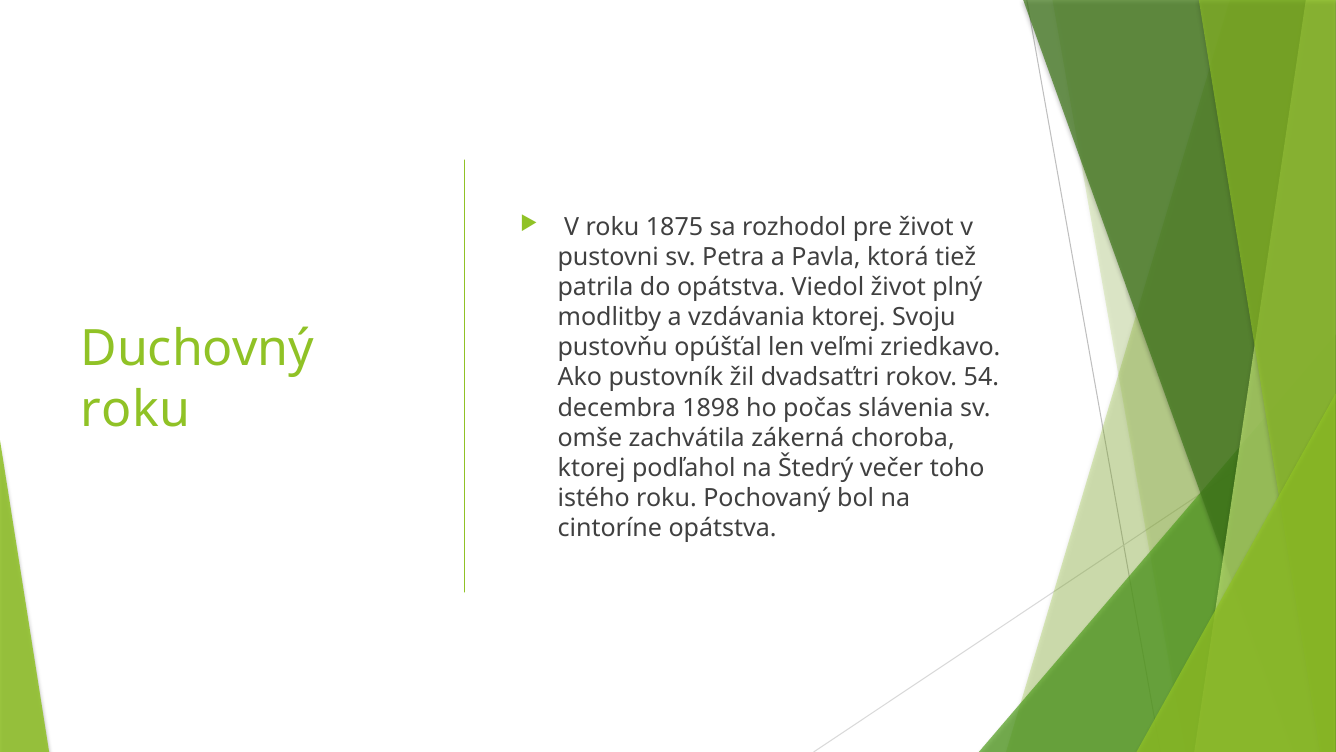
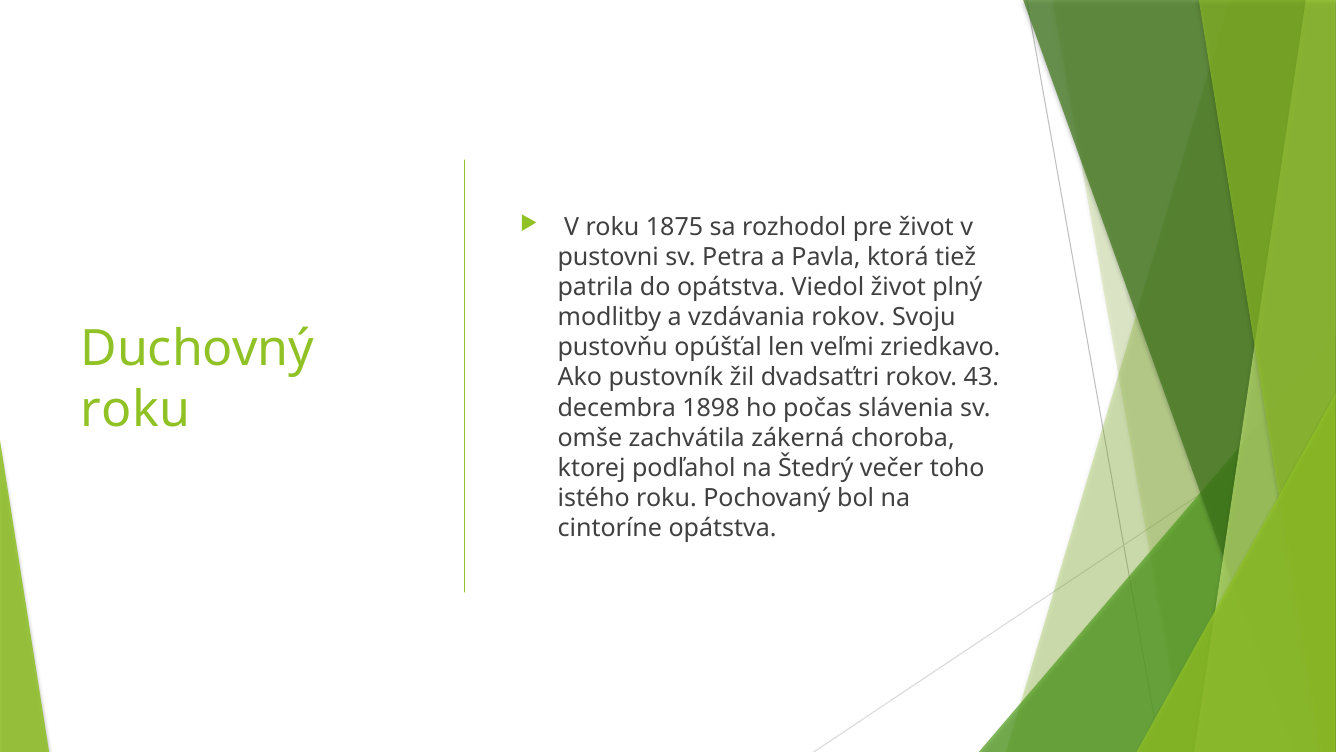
vzdávania ktorej: ktorej -> rokov (848, 317)
54: 54 -> 43 (981, 377)
